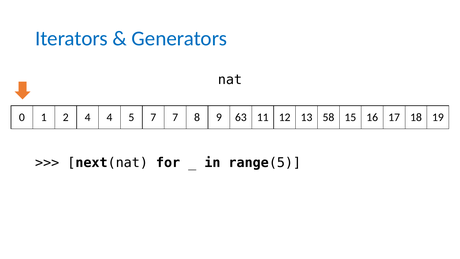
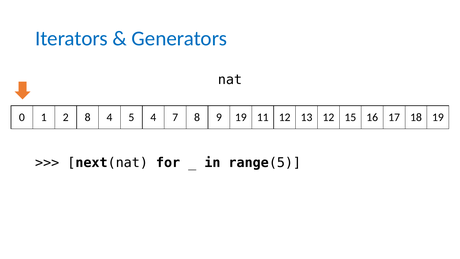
2 4: 4 -> 8 (88, 117)
5 7: 7 -> 4 (153, 117)
9 63: 63 -> 19 (241, 117)
13 58: 58 -> 12 (328, 117)
